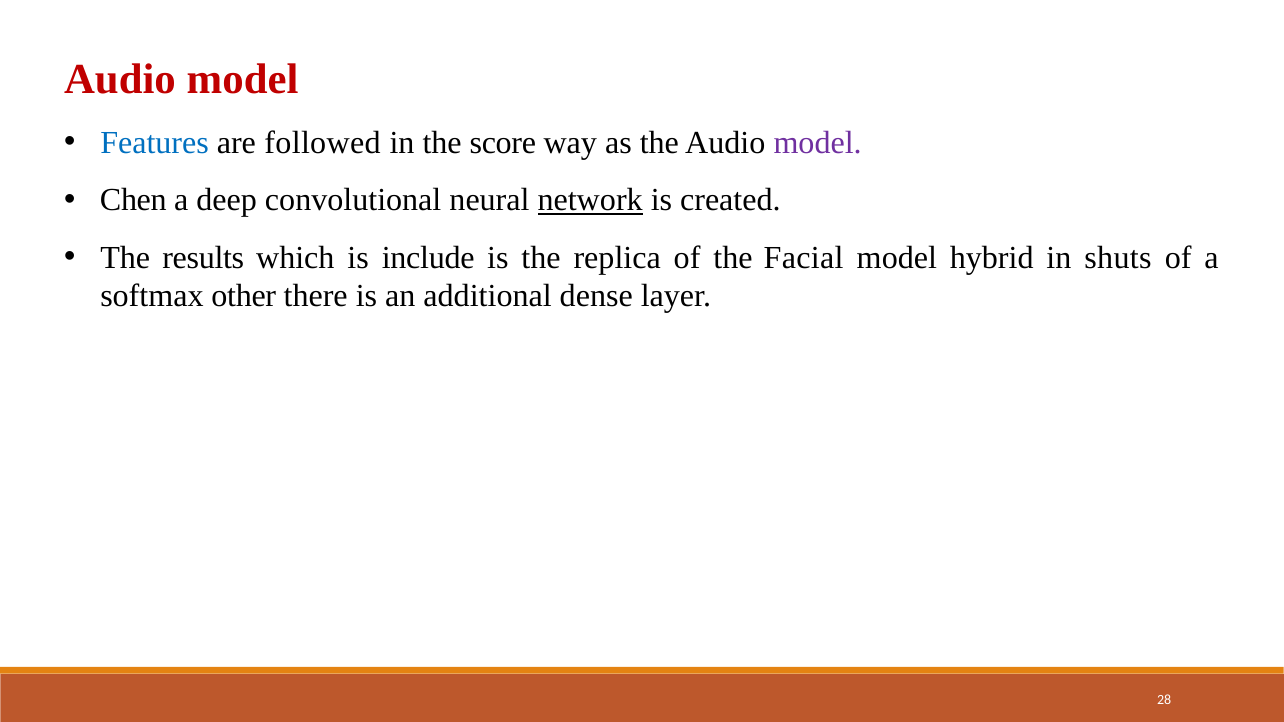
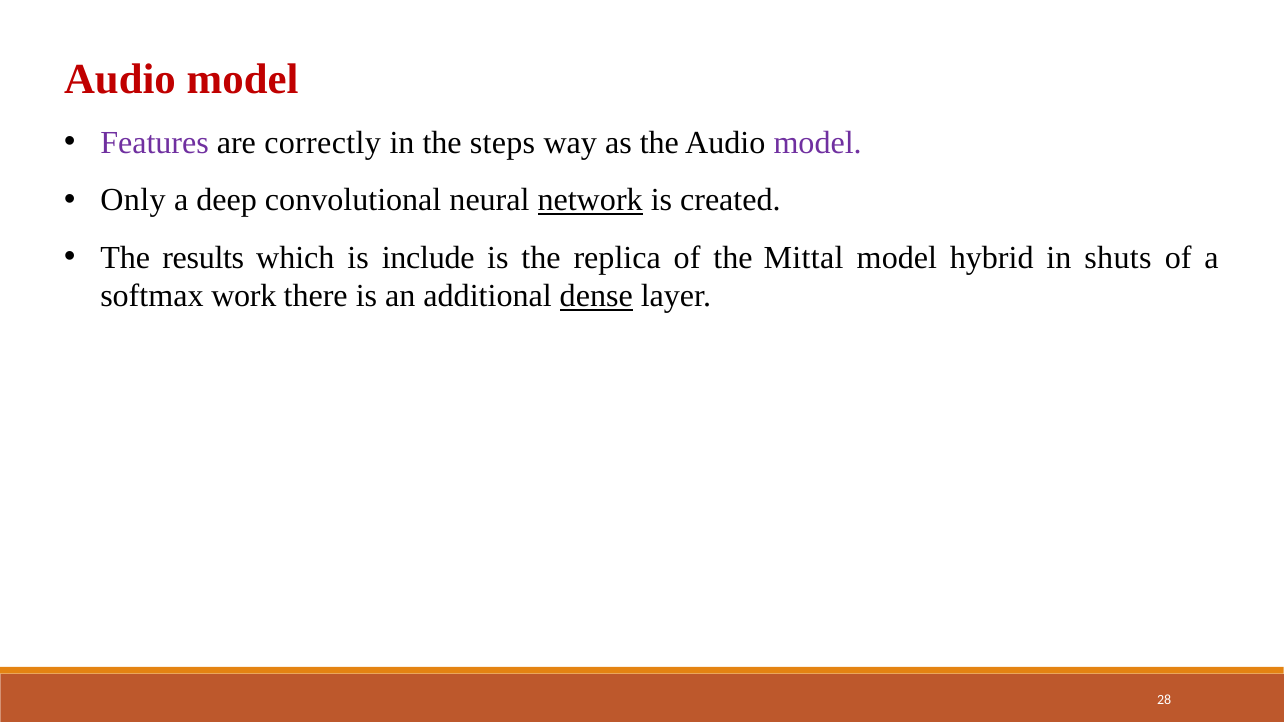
Features colour: blue -> purple (155, 143)
followed: followed -> correctly (323, 143)
score: score -> steps (502, 143)
Chen: Chen -> Only (133, 200)
Facial: Facial -> Mittal (804, 258)
other: other -> work (244, 296)
dense underline: none -> present (596, 296)
